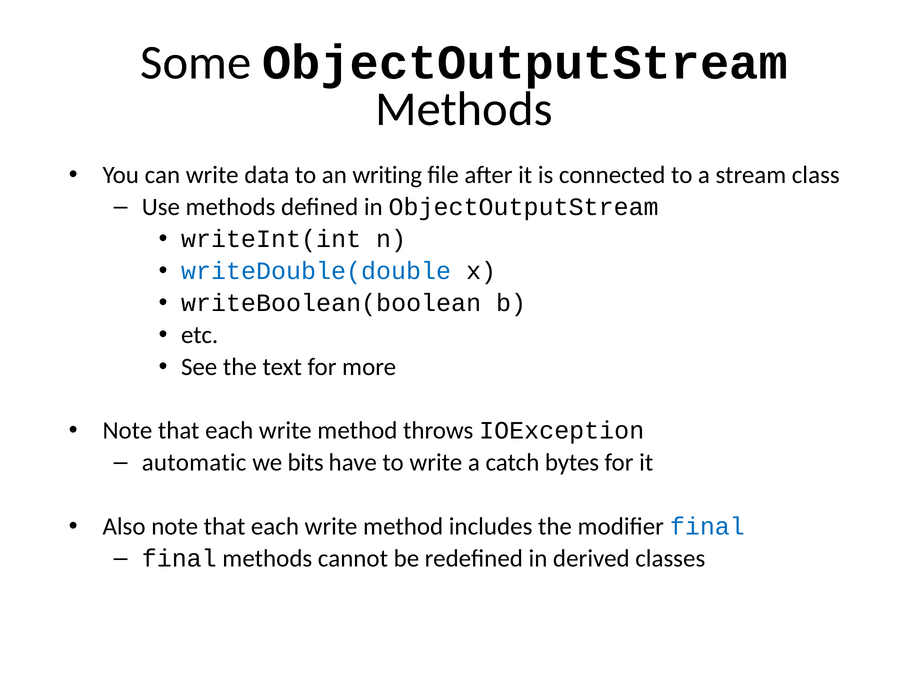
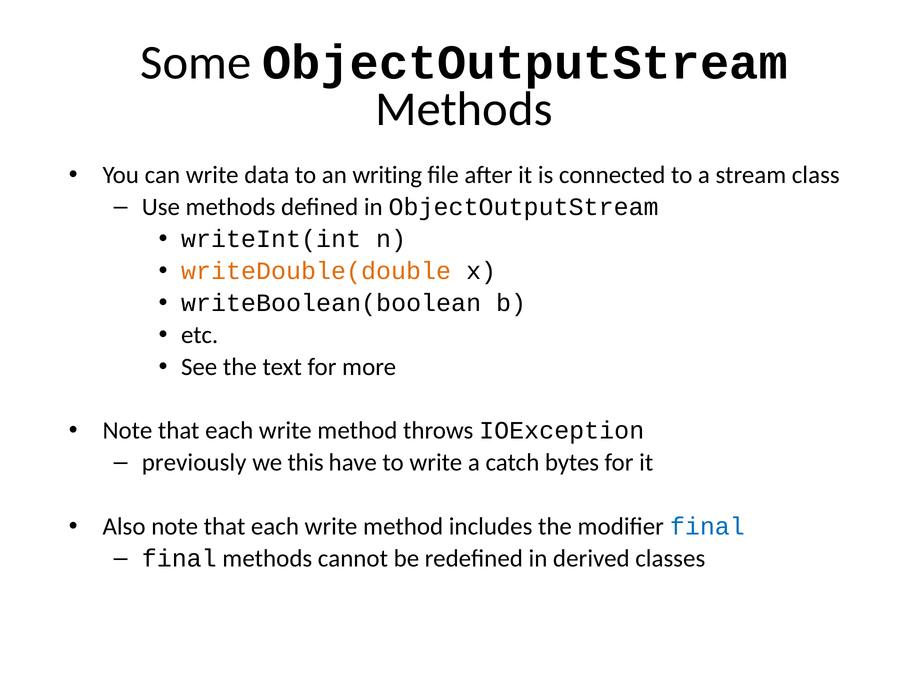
writeDouble(double colour: blue -> orange (316, 271)
automatic: automatic -> previously (194, 462)
bits: bits -> this (306, 462)
